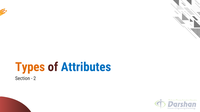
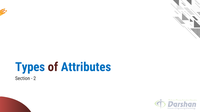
Types colour: orange -> blue (30, 67)
